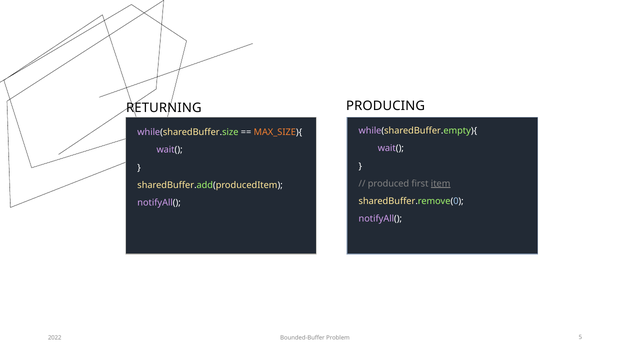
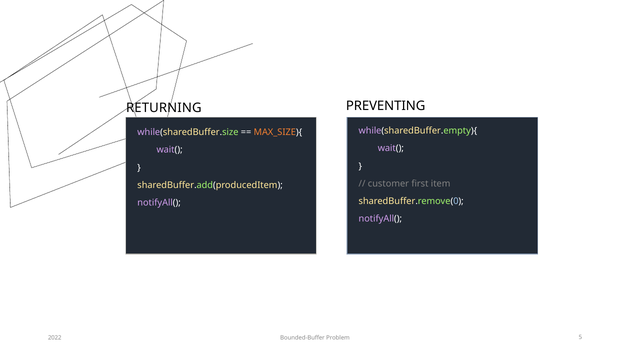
PRODUCING: PRODUCING -> PREVENTING (386, 106)
produced: produced -> customer (388, 184)
item underline: present -> none (441, 184)
